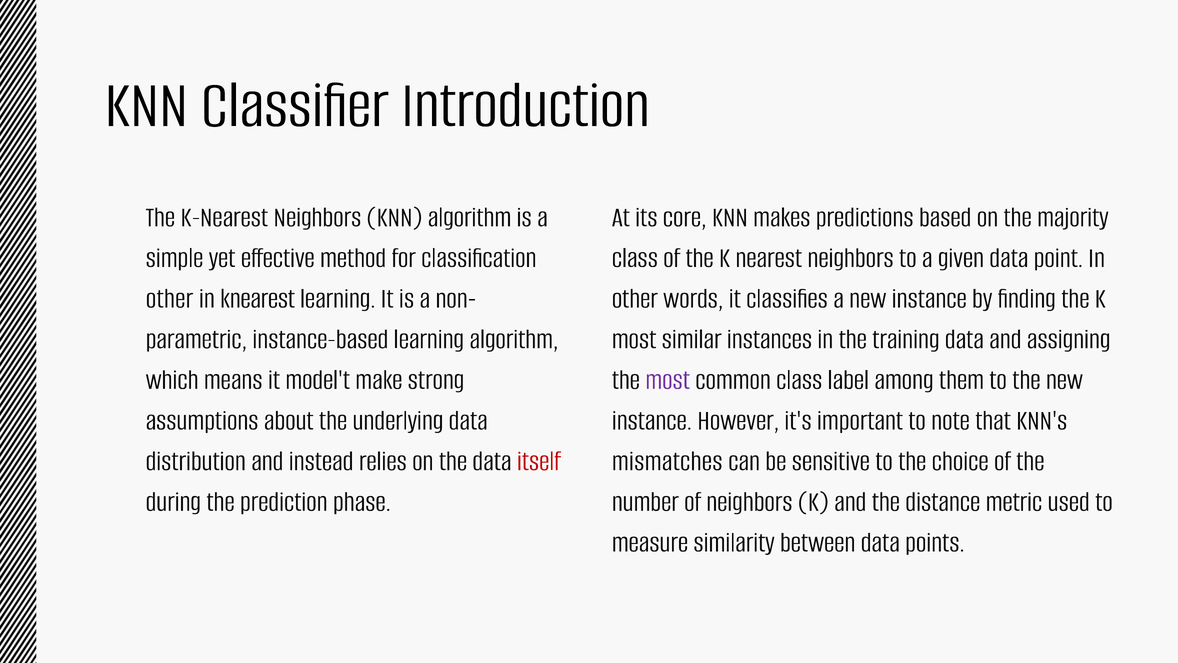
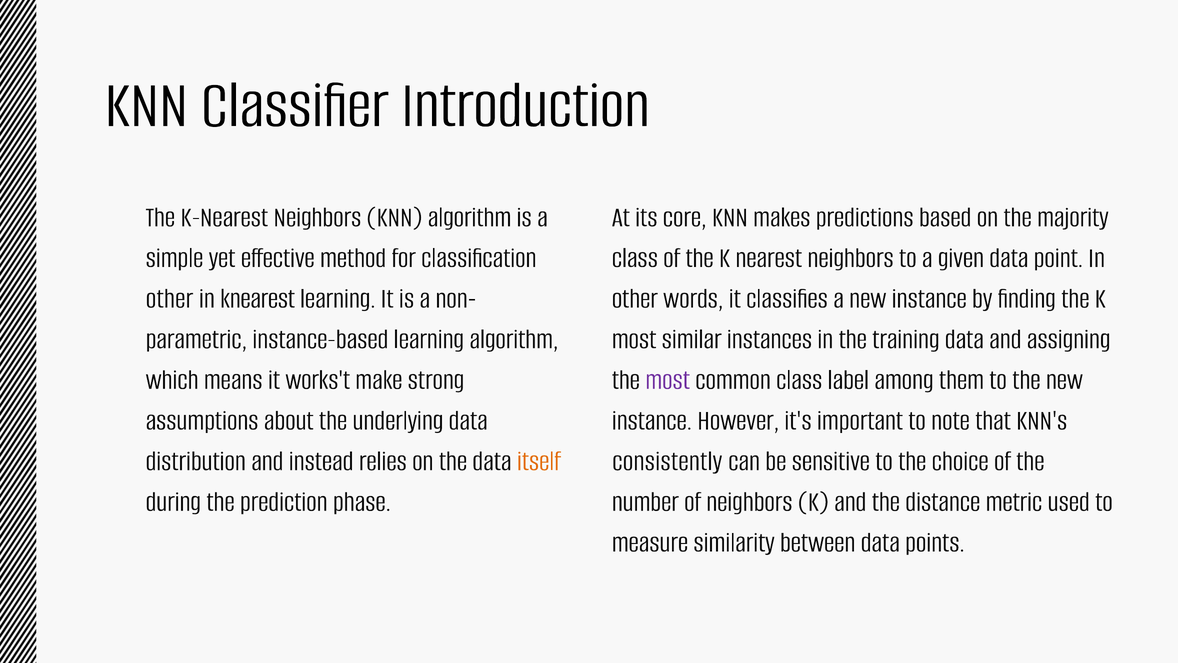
model't: model't -> works't (318, 379)
itself colour: red -> orange (539, 460)
mismatches: mismatches -> consistently (667, 460)
